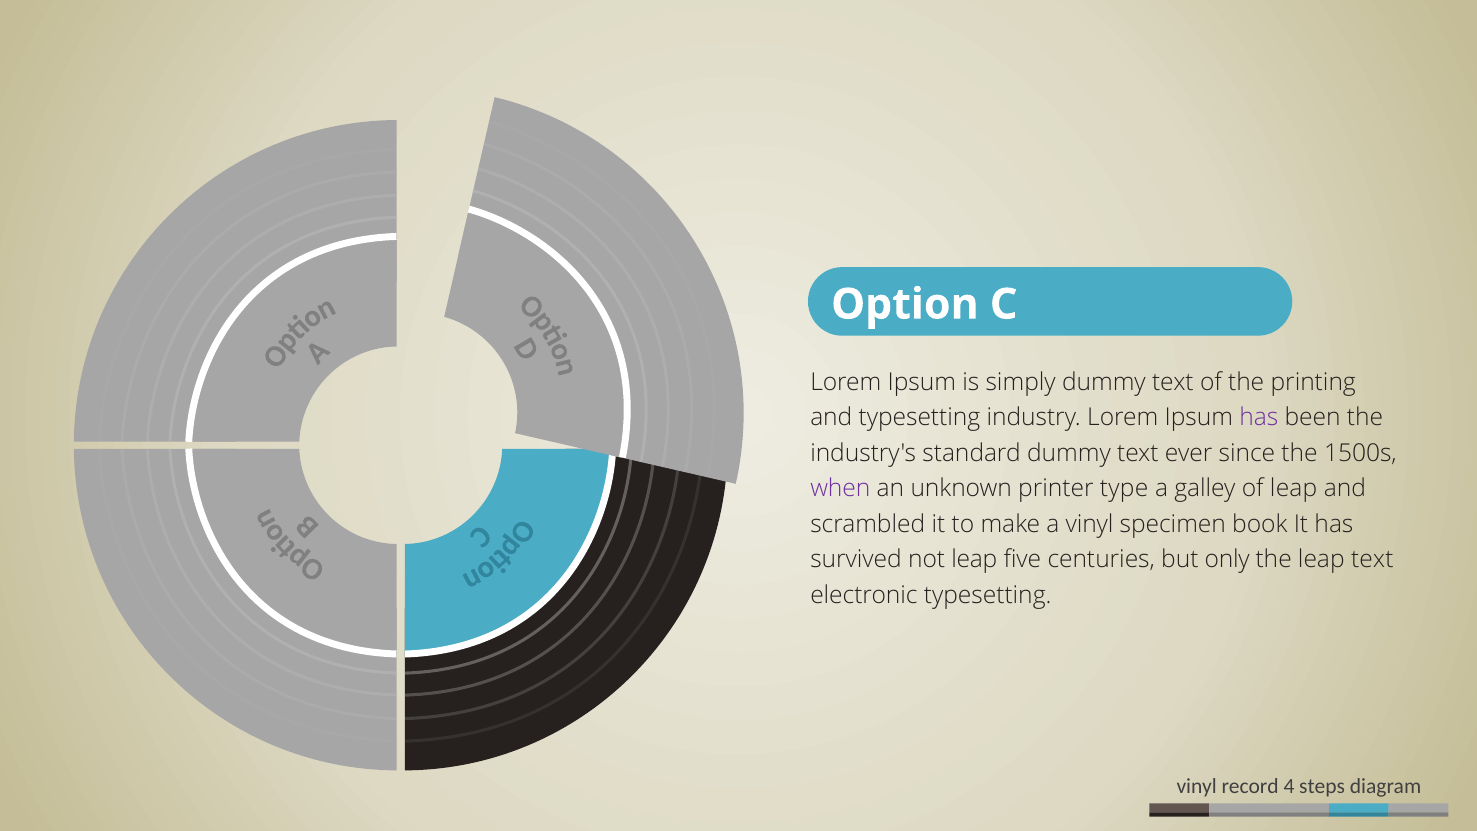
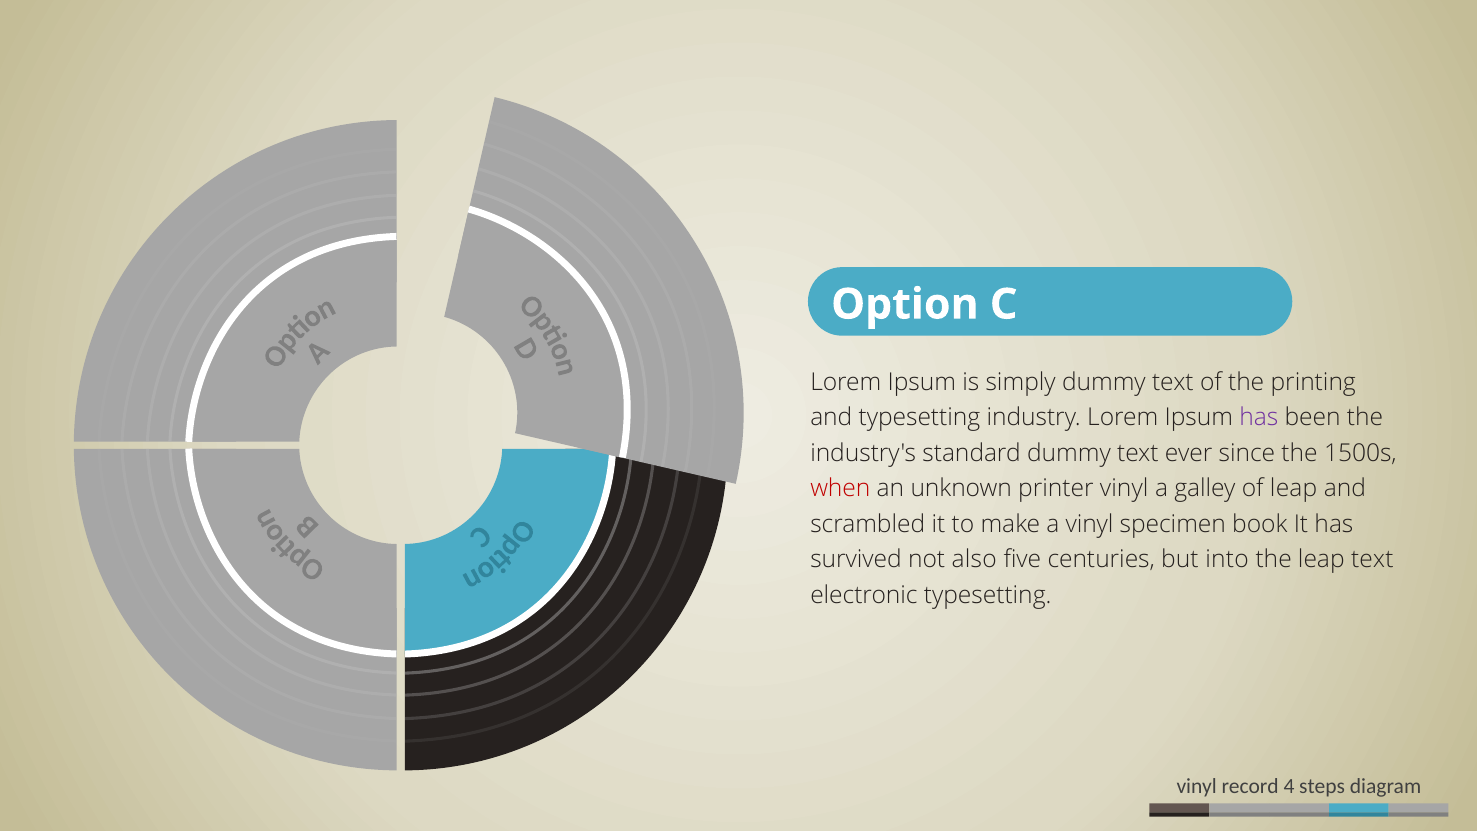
when colour: purple -> red (840, 489)
printer type: type -> vinyl (1124, 489)
not leap: leap -> also (974, 559)
only: only -> into (1227, 559)
